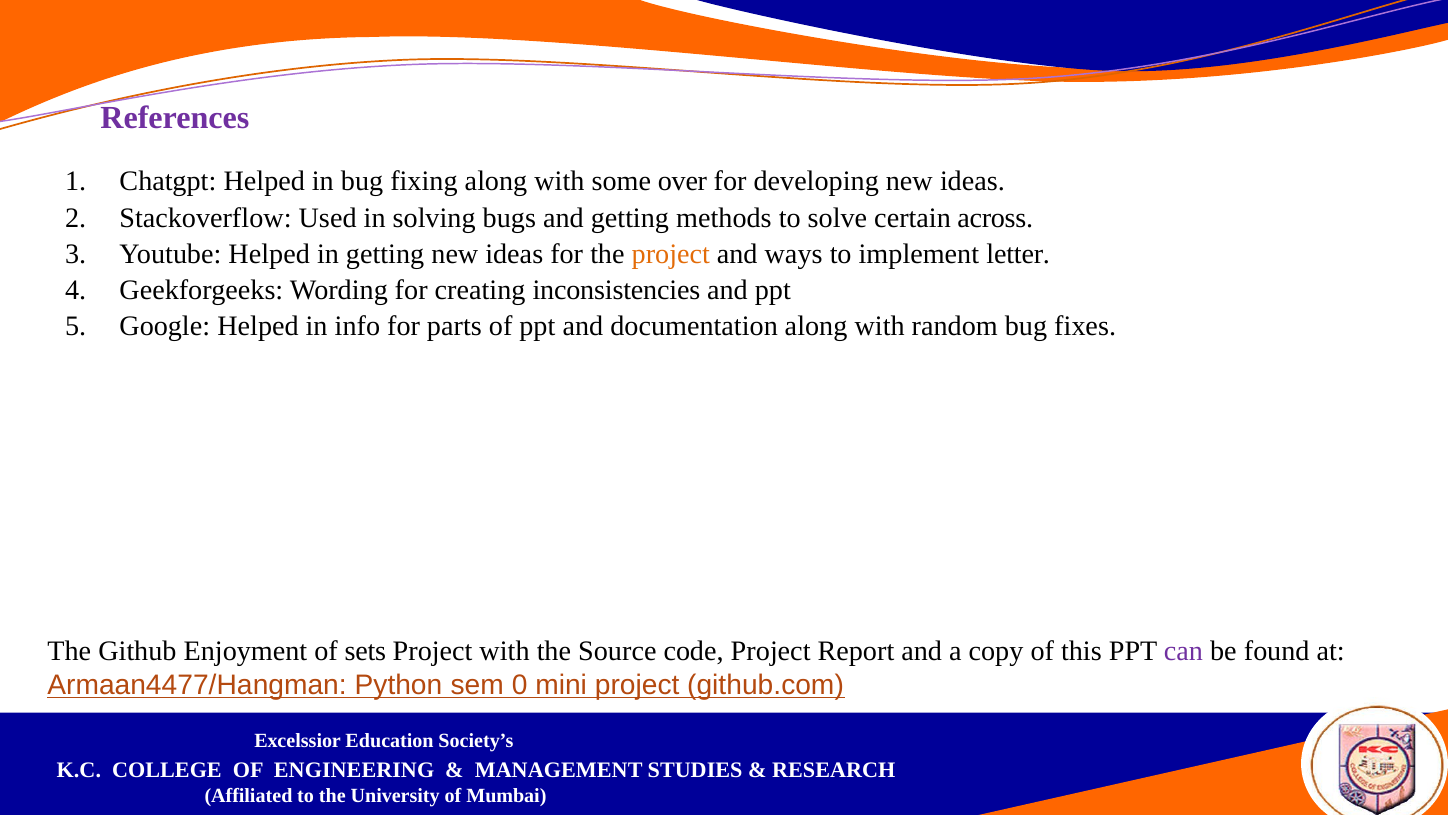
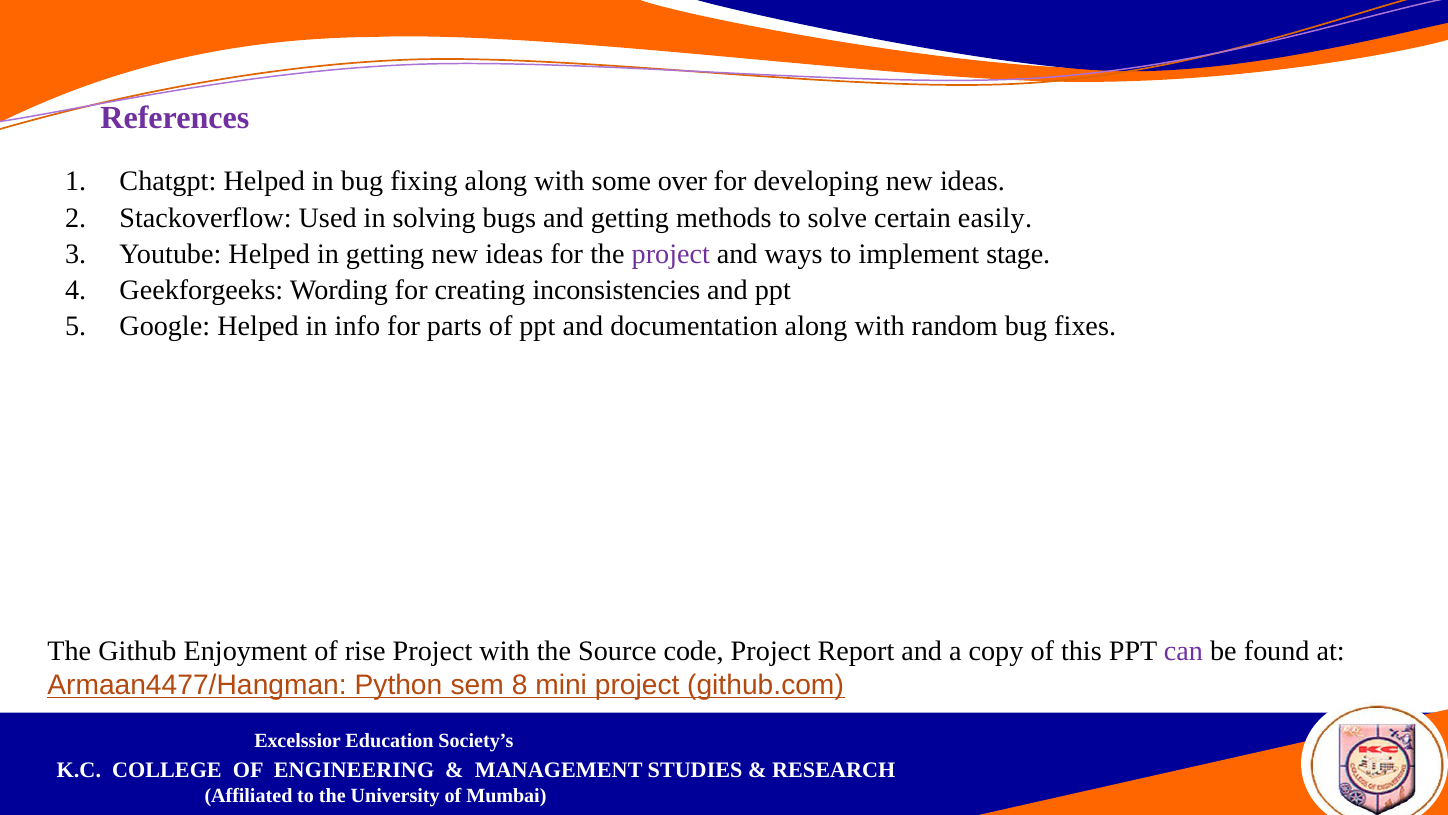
across: across -> easily (995, 218)
project colour: orange -> purple (671, 254)
letter: letter -> stage (1018, 254)
sets: sets -> rise (365, 651)
0: 0 -> 8 (520, 685)
